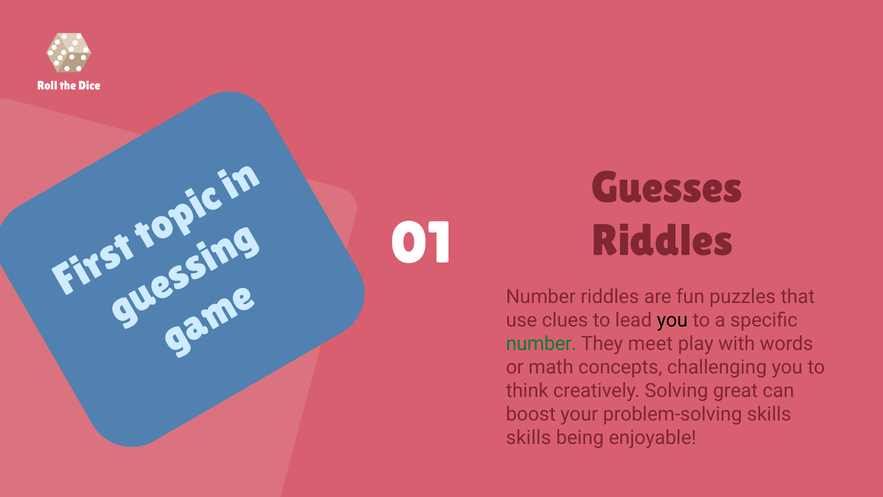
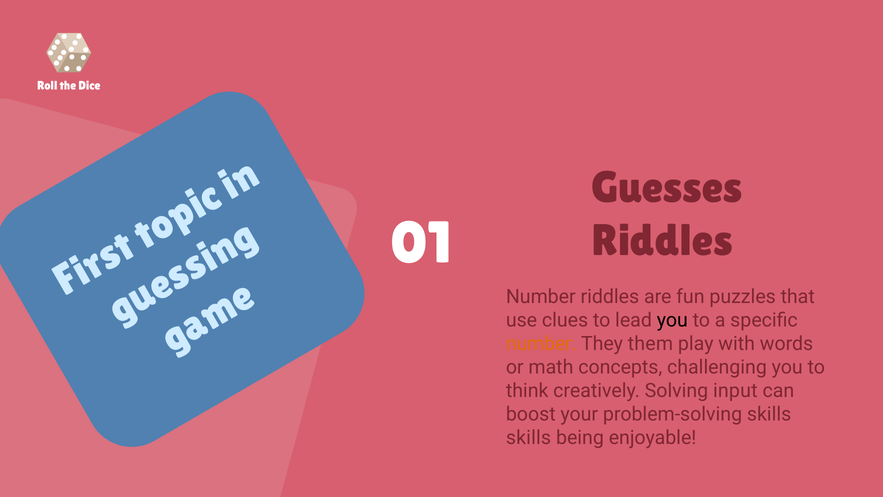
number colour: green -> orange (541, 344)
meet: meet -> them (650, 344)
great: great -> input (735, 391)
